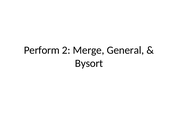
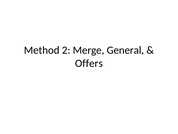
Perform: Perform -> Method (42, 50)
Bysort: Bysort -> Offers (89, 63)
